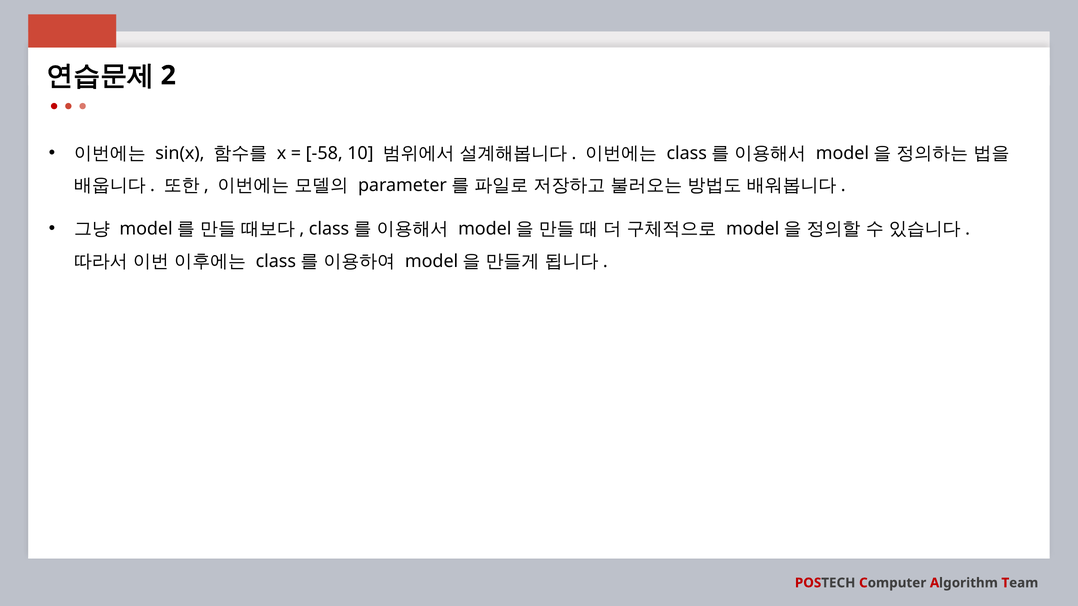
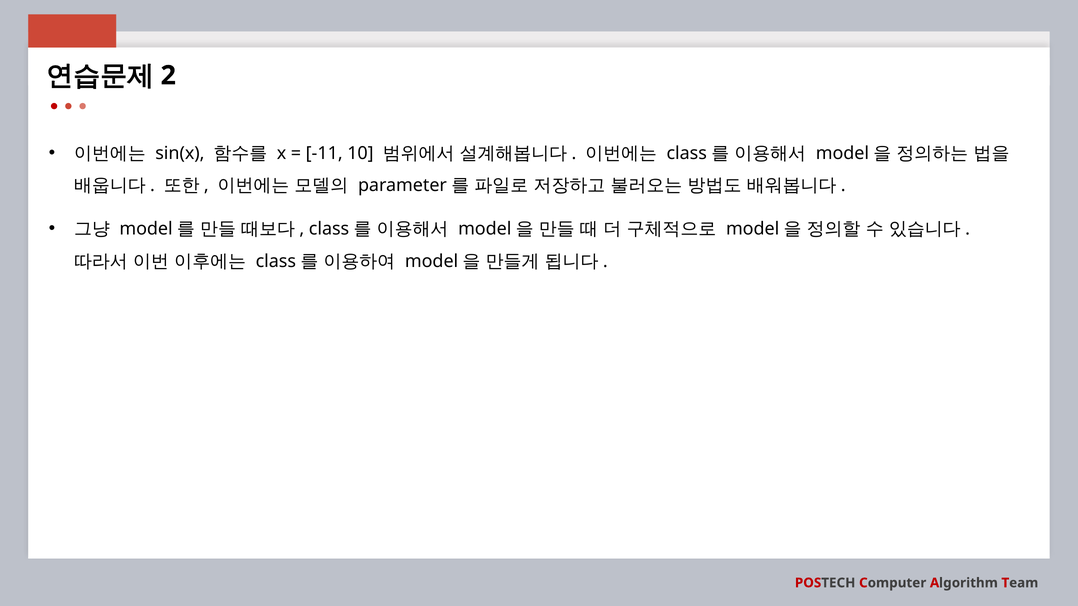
-58: -58 -> -11 (324, 153)
